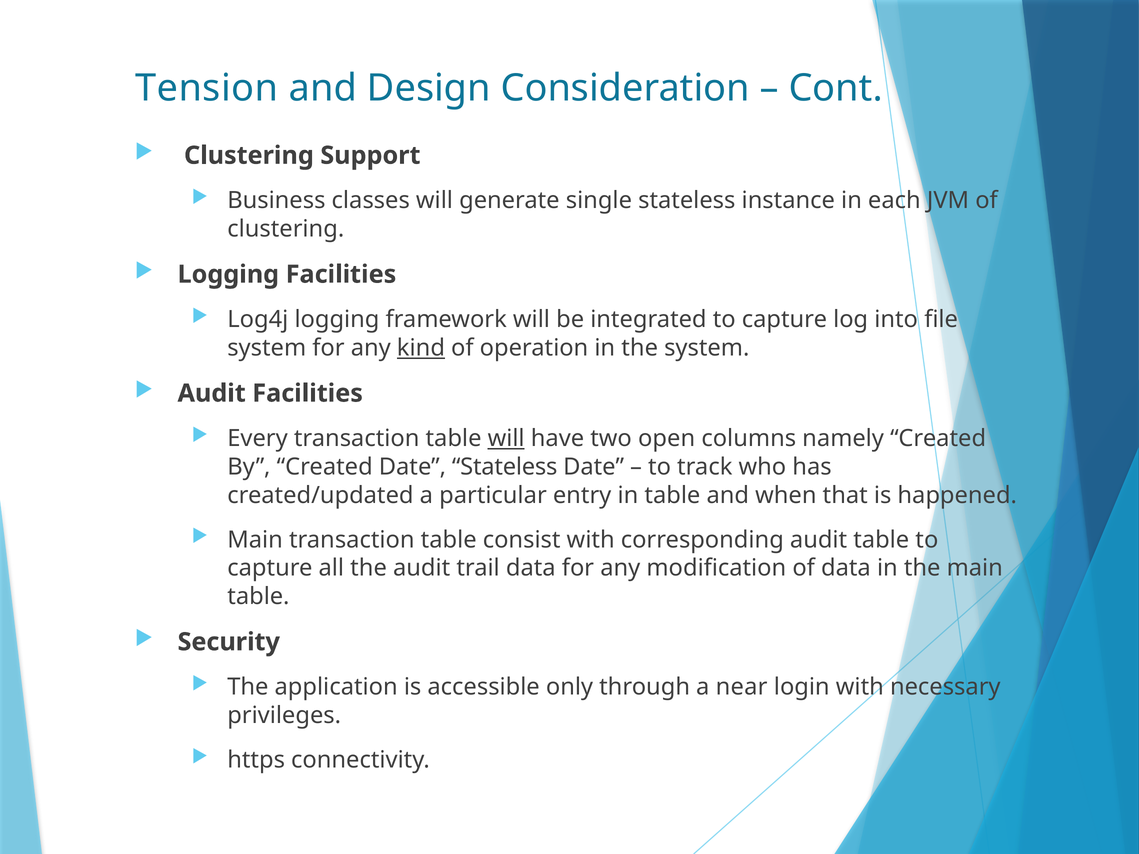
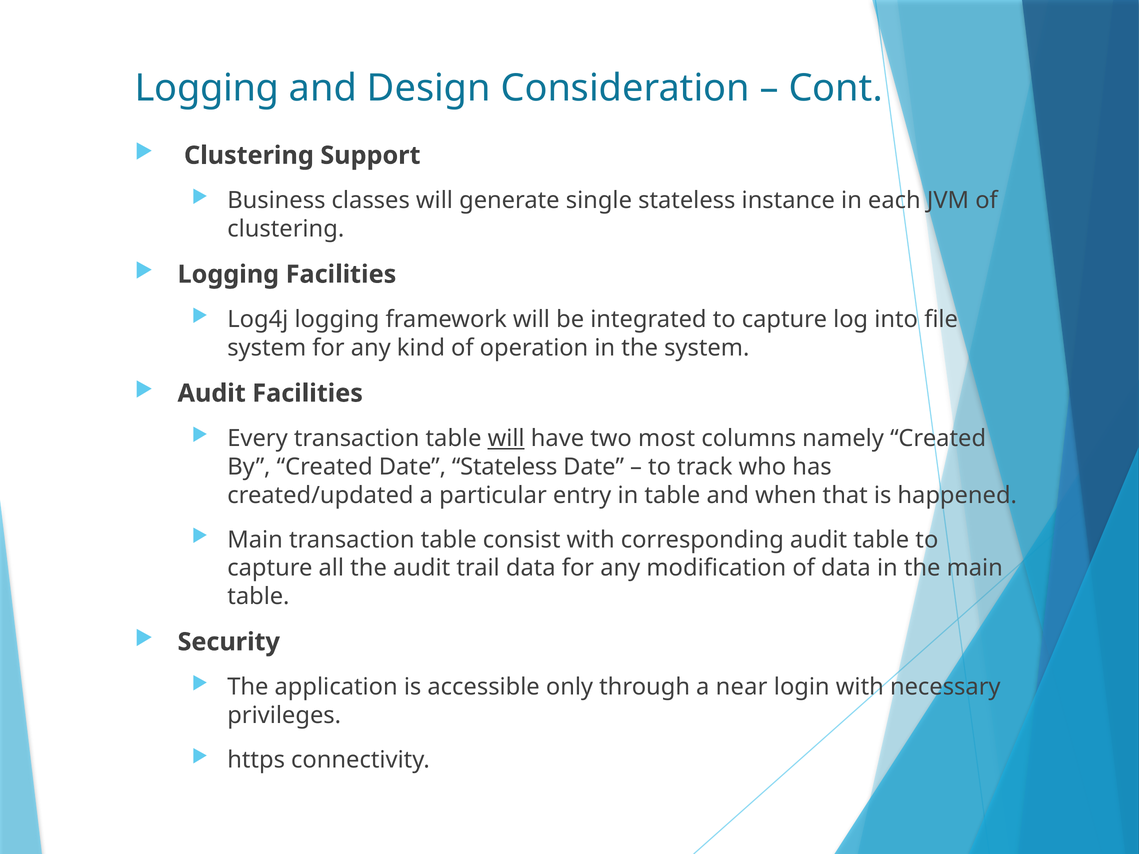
Tension: Tension -> Logging (207, 88)
kind underline: present -> none (421, 348)
open: open -> most (667, 439)
